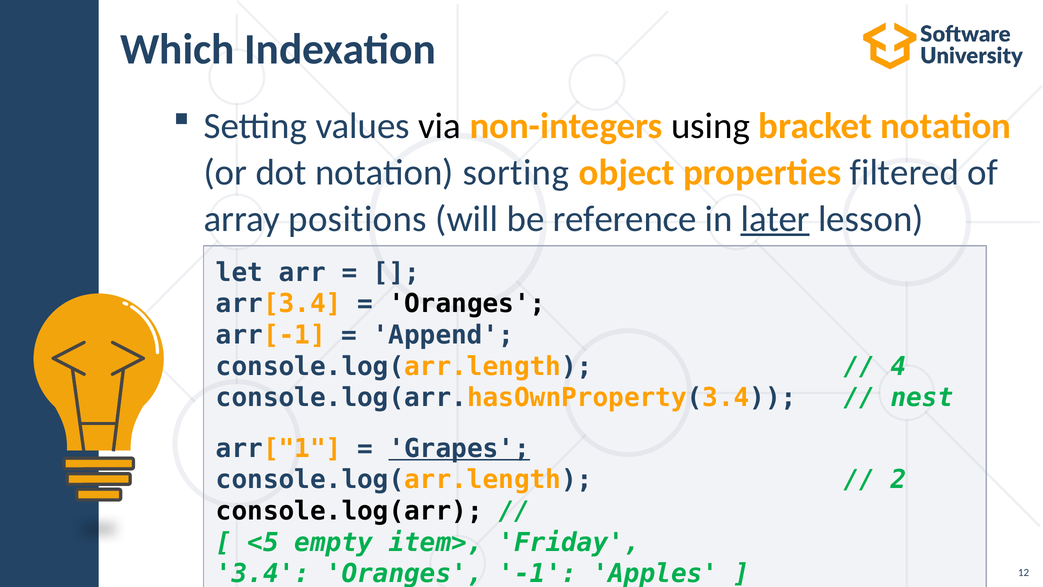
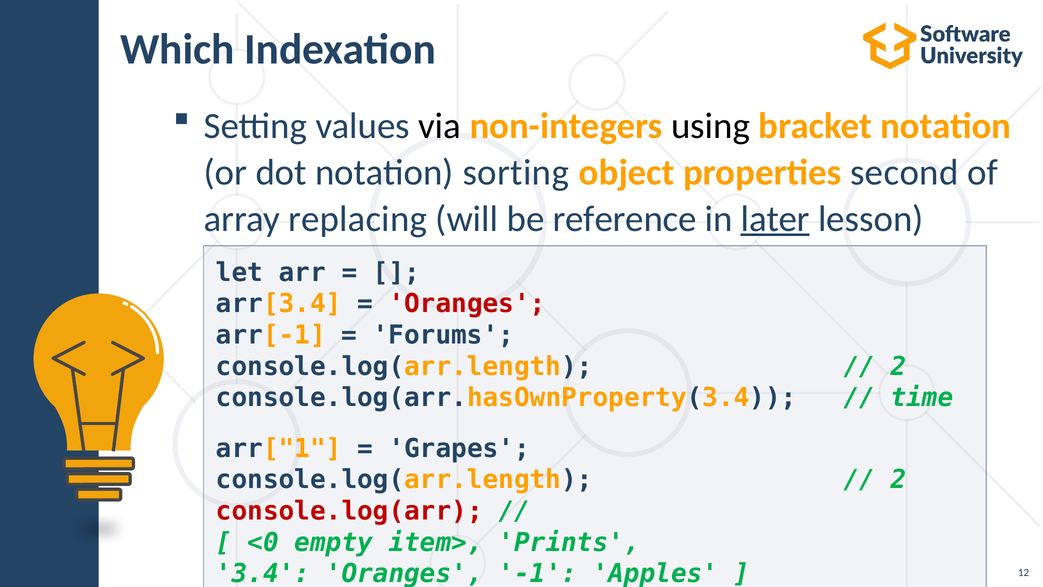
filtered: filtered -> second (904, 172)
positions: positions -> replacing (358, 219)
Oranges colour: black -> red (467, 304)
Append: Append -> Forums (443, 335)
4: 4 -> 2 (899, 366)
nest: nest -> time (922, 397)
Grapes underline: present -> none (459, 448)
console.log(arr colour: black -> red (349, 511)
<5: <5 -> <0 (263, 542)
Friday: Friday -> Prints (569, 542)
